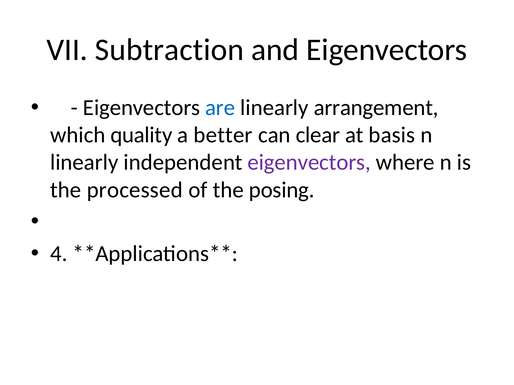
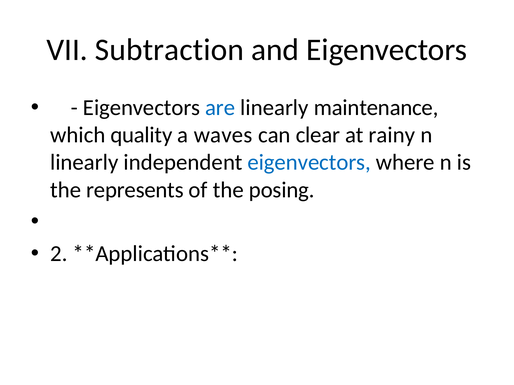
arrangement: arrangement -> maintenance (376, 108)
better: better -> waves (223, 135)
basis: basis -> rainy (392, 135)
eigenvectors colour: purple -> blue (309, 163)
processed: processed -> represents (135, 190)
4: 4 -> 2 (59, 254)
